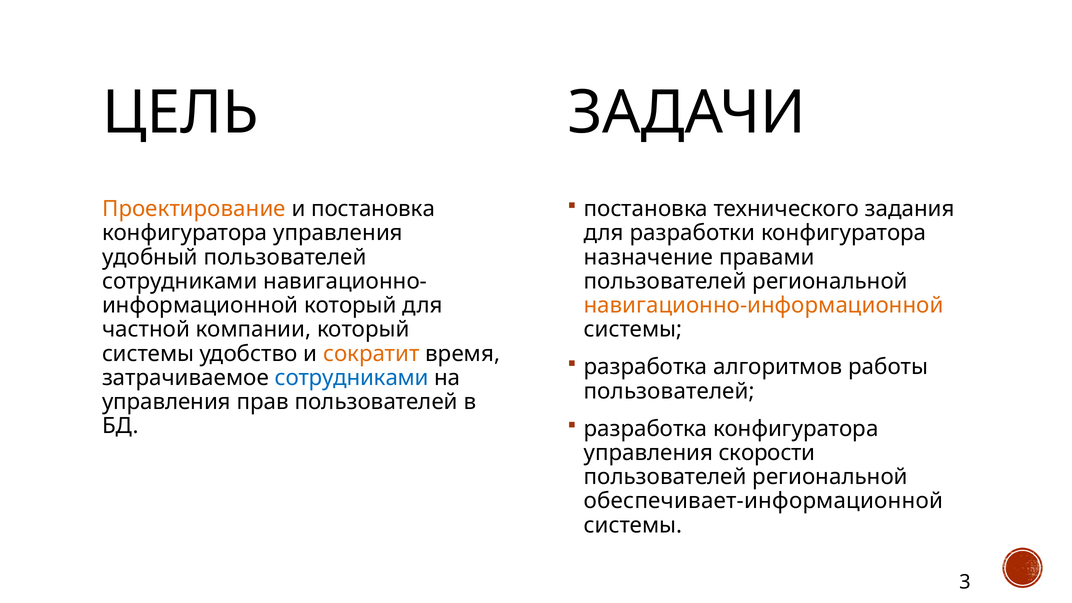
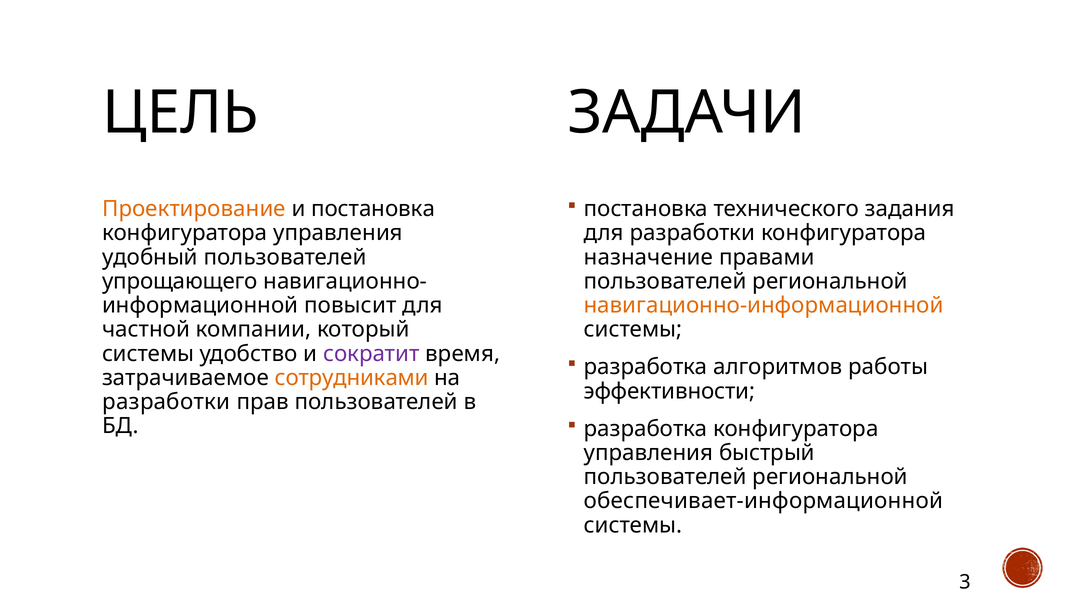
сотрудниками: сотрудниками -> упрощающего (180, 281)
который: который -> повысит (350, 305)
сократит colour: orange -> purple (371, 354)
сотрудниками colour: blue -> orange (352, 378)
пользователей: пользователей -> эффективности (669, 391)
управления: управления -> разработки (166, 402)
скорости: скорости -> быстрый (767, 453)
